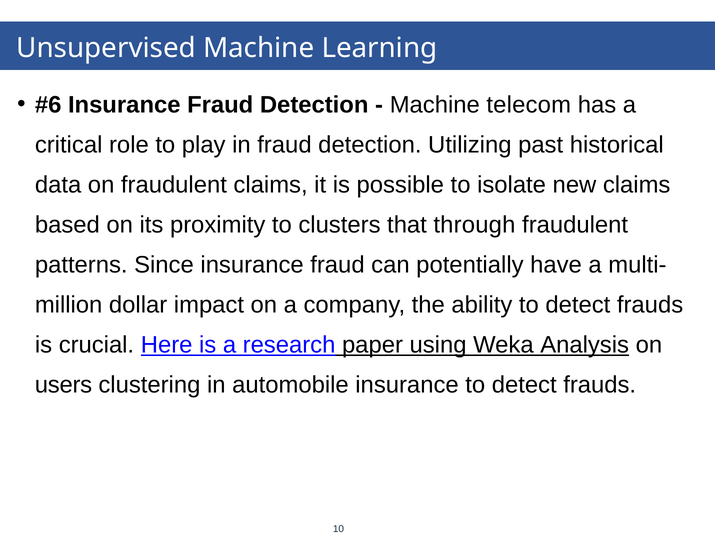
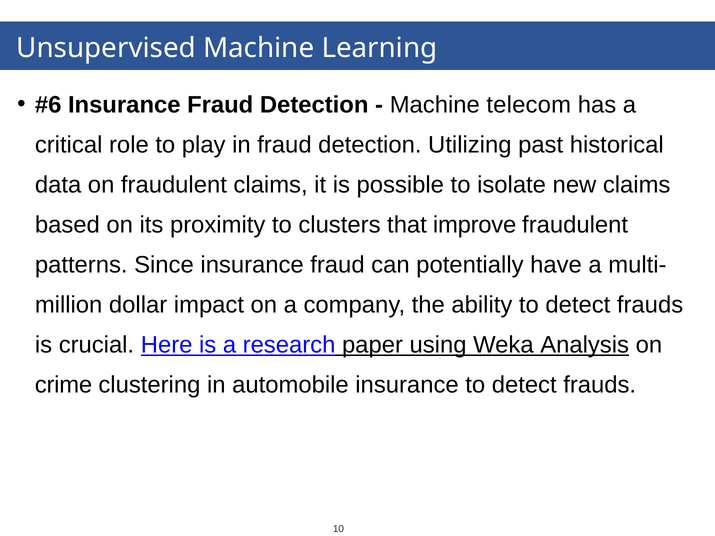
through: through -> improve (475, 225)
users: users -> crime (63, 385)
